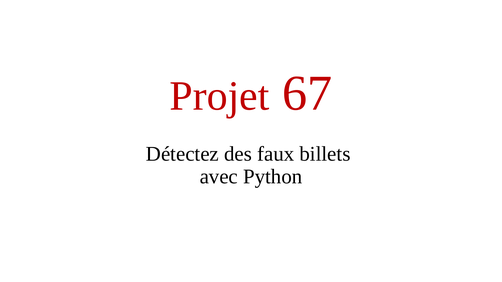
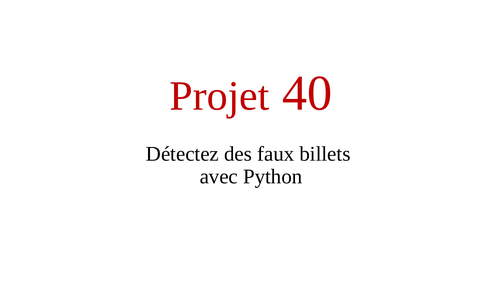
67: 67 -> 40 (307, 94)
